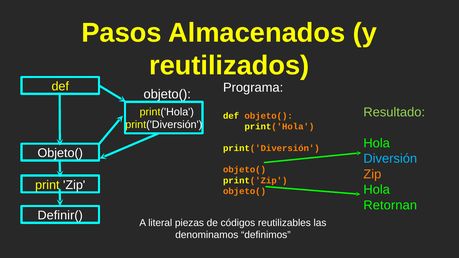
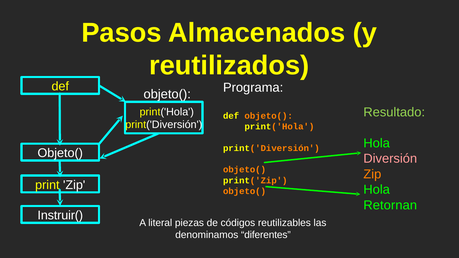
Diversión colour: light blue -> pink (390, 159)
Definir(: Definir( -> Instruir( (60, 215)
definimos: definimos -> diferentes (266, 235)
